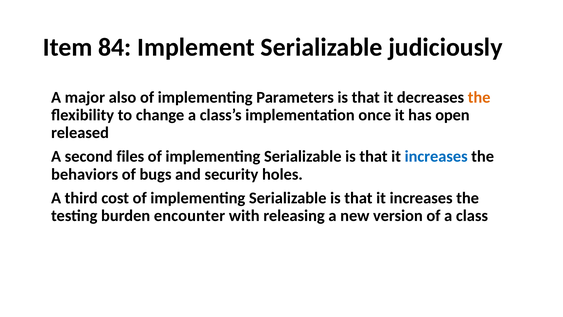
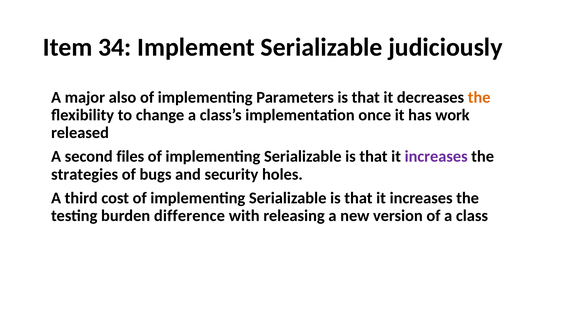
84: 84 -> 34 (115, 47)
open: open -> work (452, 115)
increases colour: blue -> purple (436, 156)
behaviors: behaviors -> strategies (85, 174)
encounter: encounter -> difference (189, 215)
